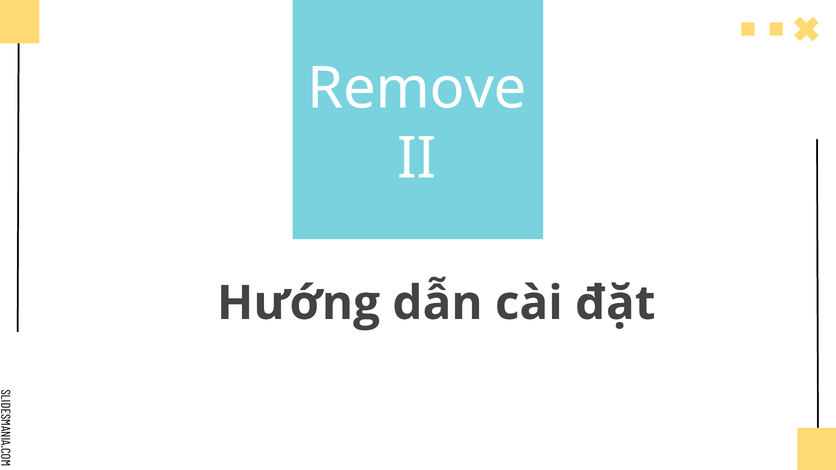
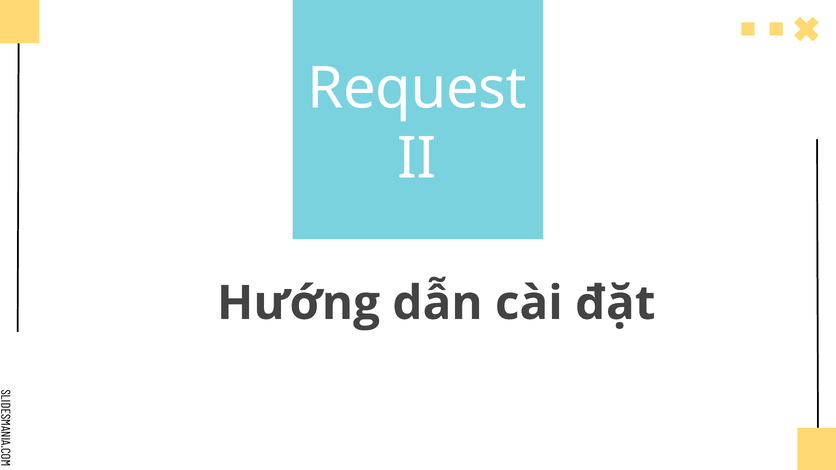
Remove: Remove -> Request (417, 89)
